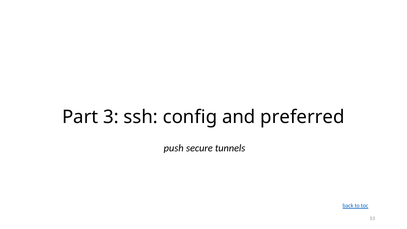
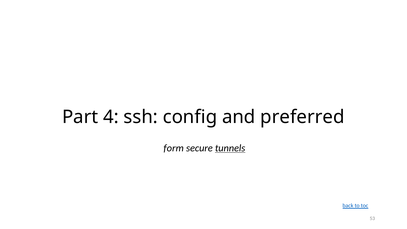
3: 3 -> 4 (111, 117)
push: push -> form (174, 148)
tunnels underline: none -> present (230, 148)
